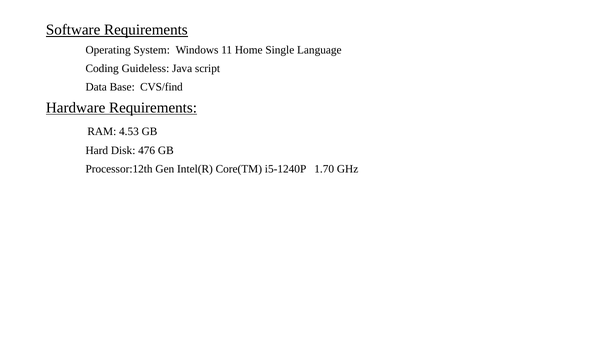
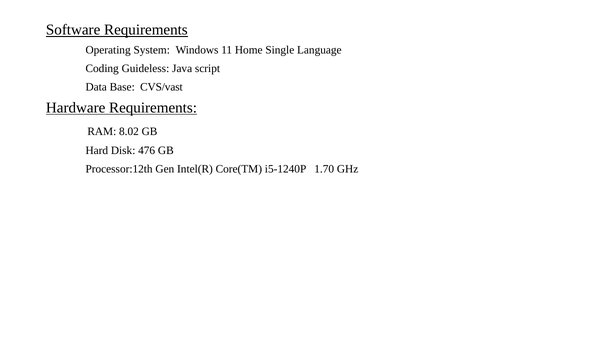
CVS/find: CVS/find -> CVS/vast (161, 87)
4.53: 4.53 -> 8.02 (129, 131)
